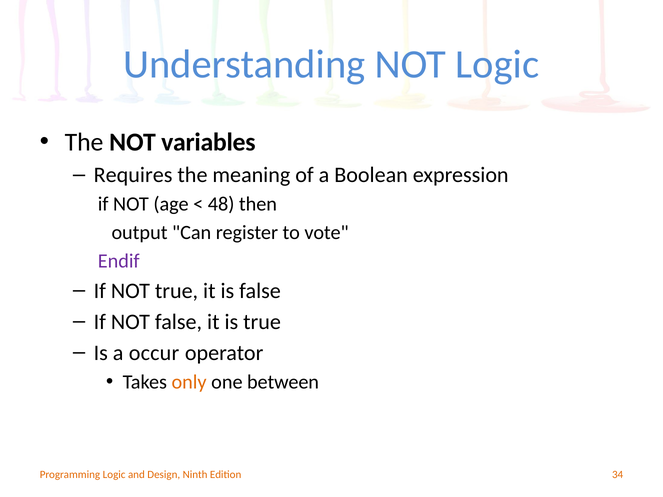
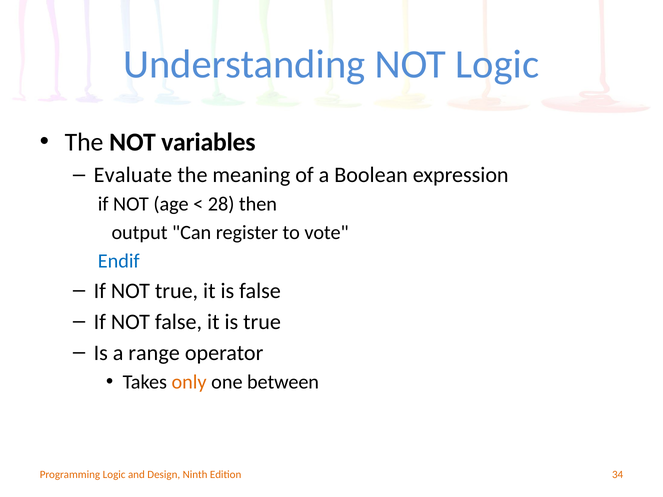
Requires: Requires -> Evaluate (133, 175)
48: 48 -> 28 (221, 204)
Endif colour: purple -> blue (119, 261)
occur: occur -> range (154, 353)
